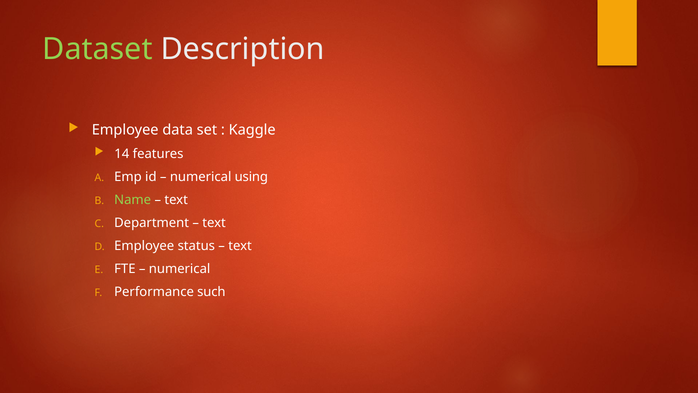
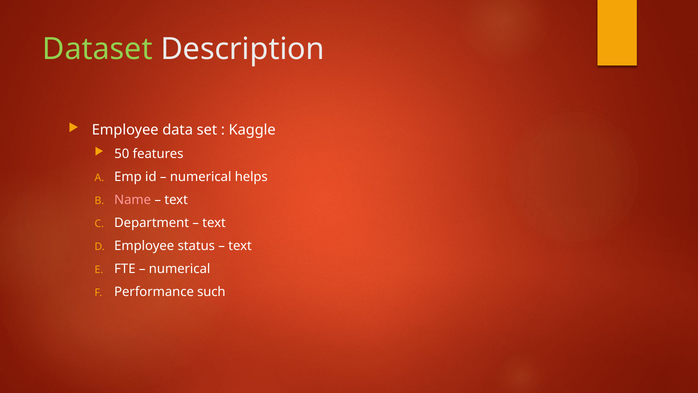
14: 14 -> 50 (122, 154)
using: using -> helps (251, 177)
Name colour: light green -> pink (133, 200)
